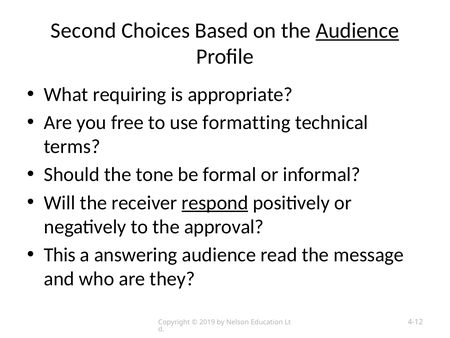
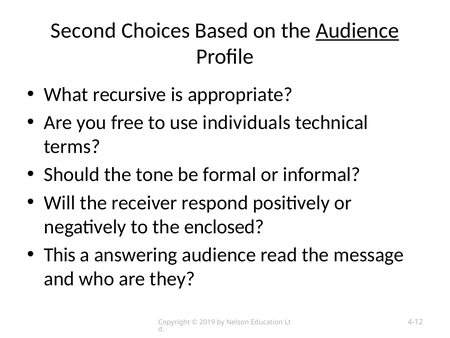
requiring: requiring -> recursive (130, 94)
formatting: formatting -> individuals (247, 122)
respond underline: present -> none (215, 202)
approval: approval -> enclosed (224, 226)
